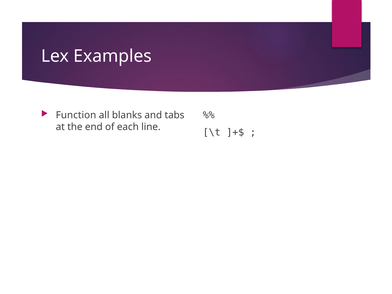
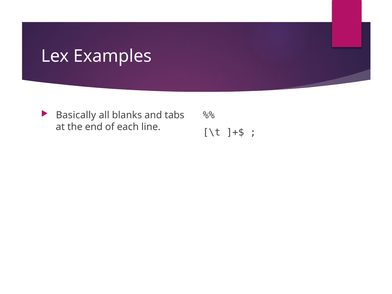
Function: Function -> Basically (76, 115)
